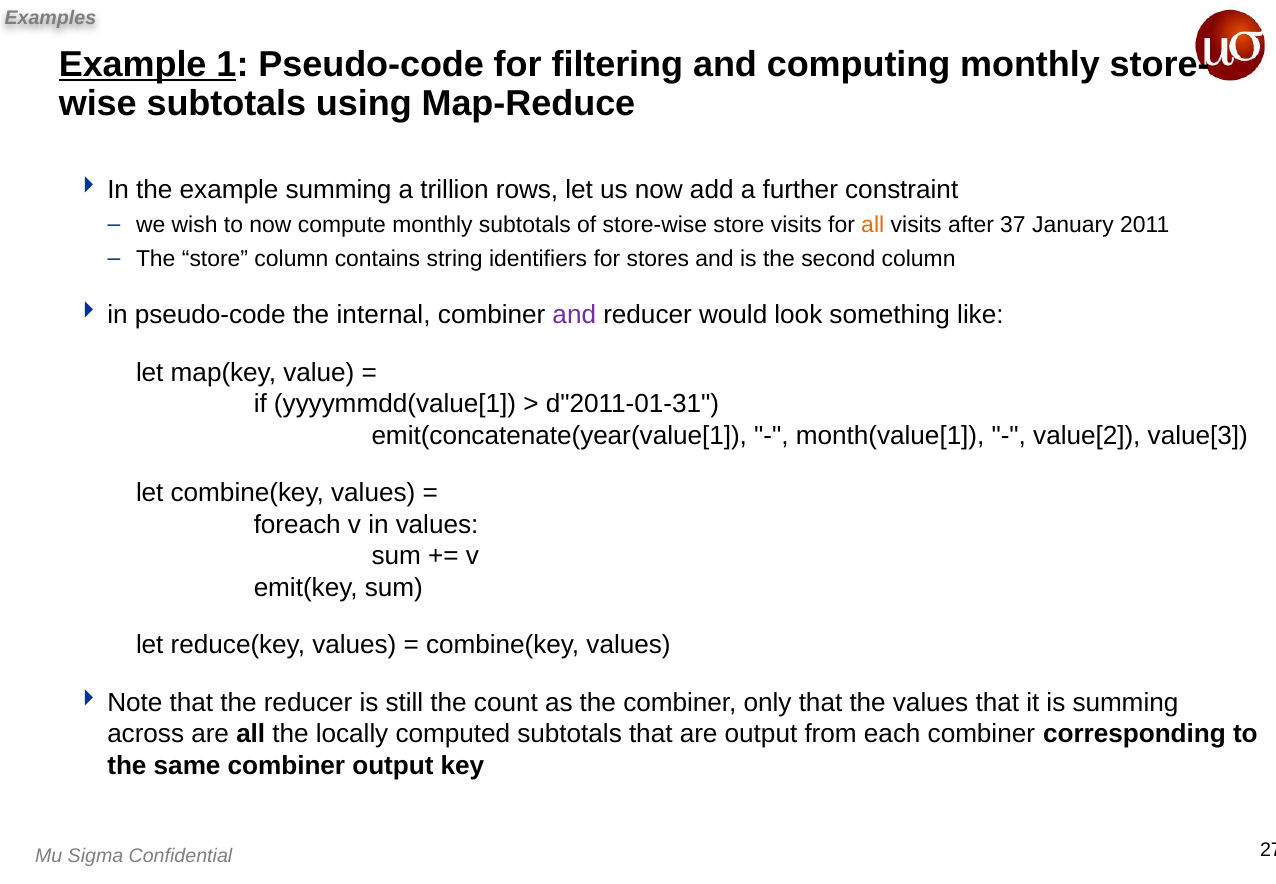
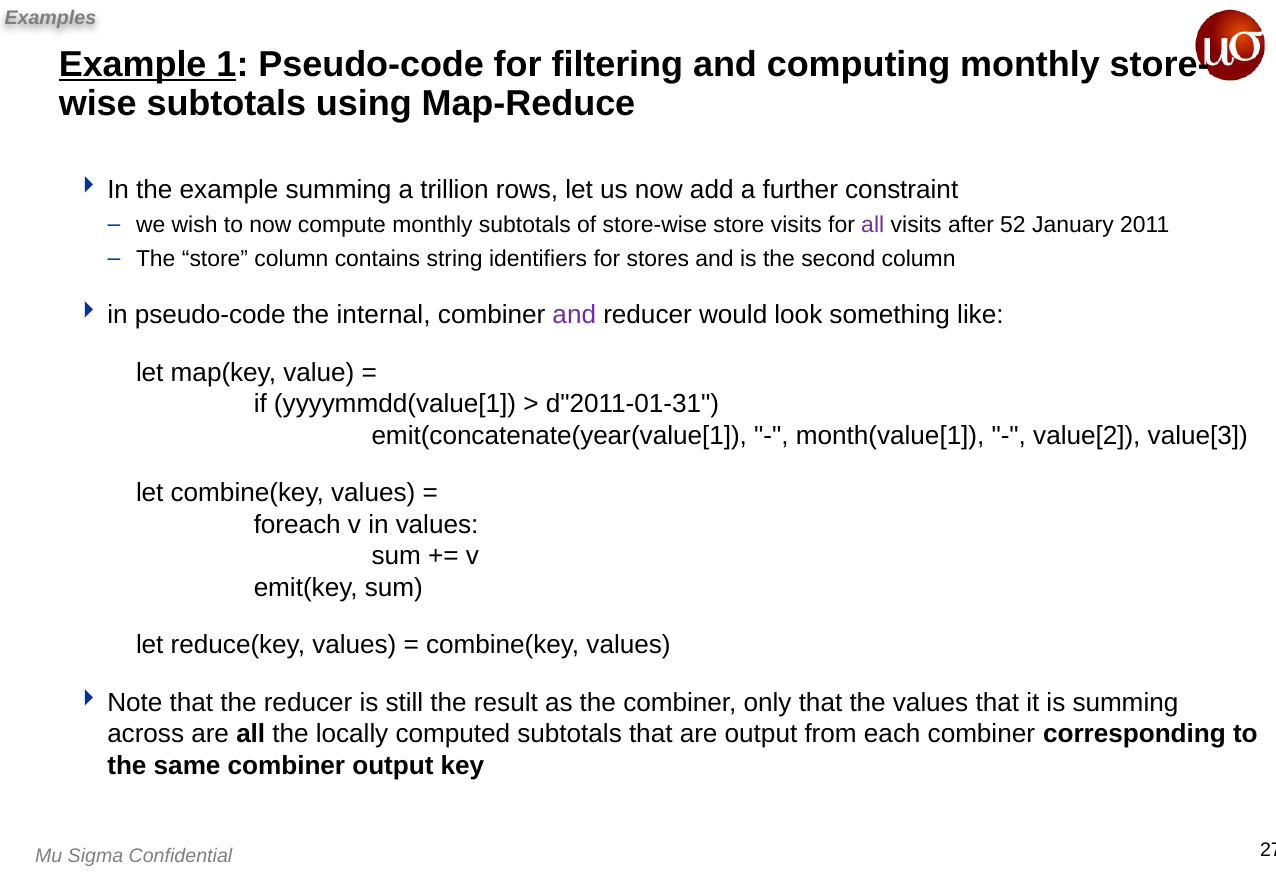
all colour: orange -> purple (873, 225)
37: 37 -> 52 (1013, 225)
count: count -> result (506, 702)
